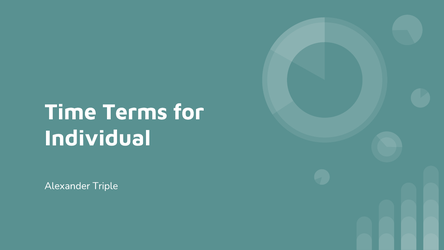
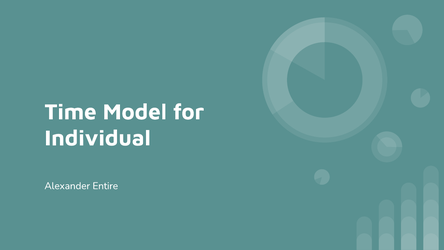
Terms: Terms -> Model (135, 112)
Triple: Triple -> Entire (105, 186)
